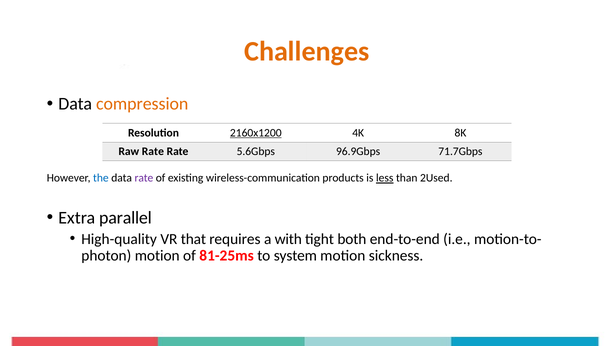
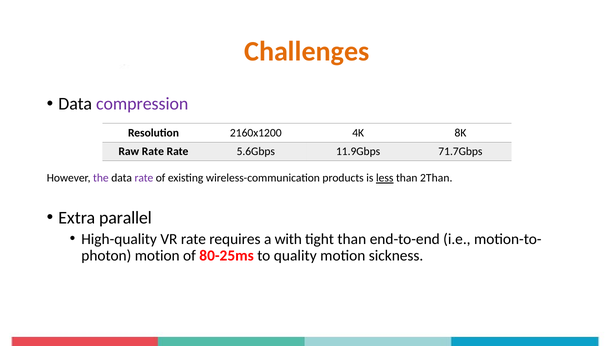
compression colour: orange -> purple (142, 104)
2160x1200 underline: present -> none (256, 133)
96.9Gbps: 96.9Gbps -> 11.9Gbps (358, 151)
the colour: blue -> purple (101, 178)
2Used: 2Used -> 2Than (436, 178)
VR that: that -> rate (193, 239)
tight both: both -> than (352, 239)
81-25ms: 81-25ms -> 80-25ms (227, 255)
system: system -> quality (295, 255)
